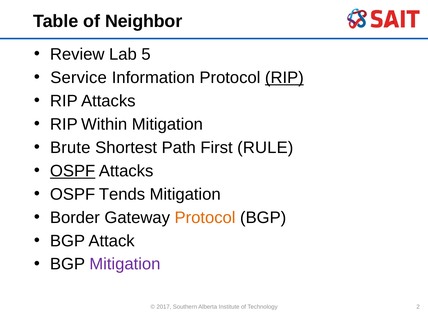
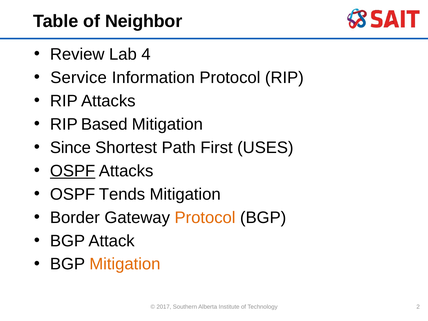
5: 5 -> 4 (146, 54)
RIP underline: present -> none (284, 78)
Within: Within -> Based (104, 124)
Brute: Brute -> Since (70, 148)
RULE: RULE -> USES (265, 148)
Mitigation colour: purple -> orange (125, 264)
